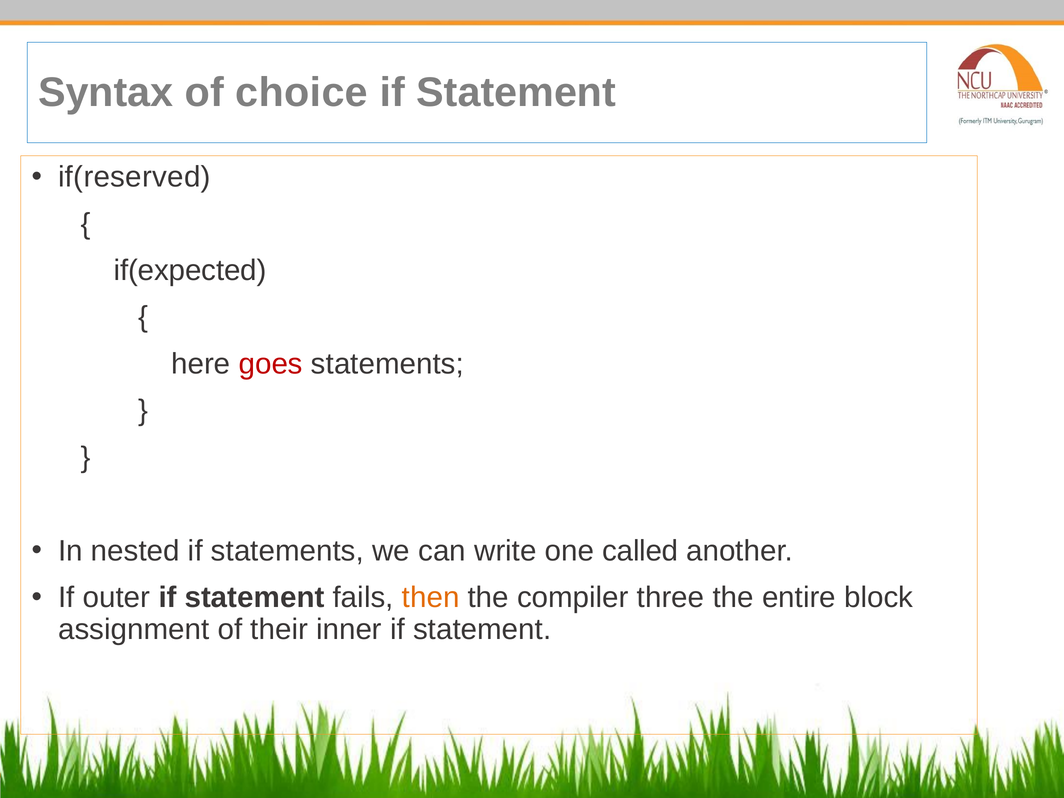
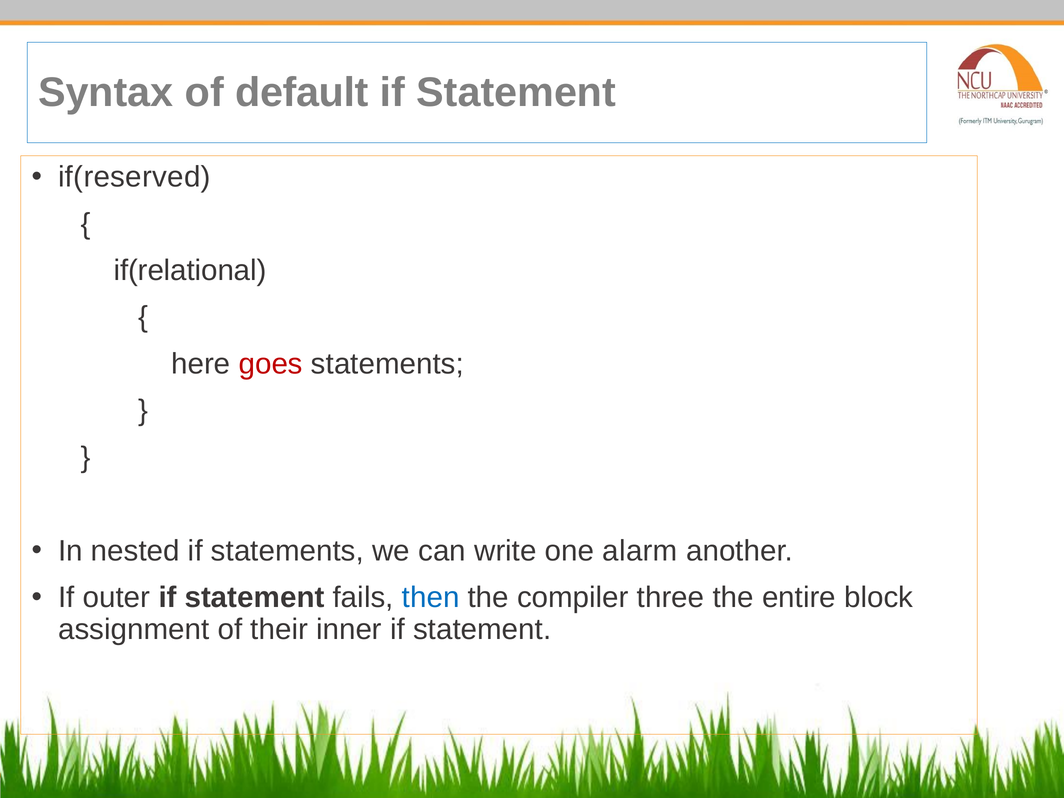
choice: choice -> default (302, 92)
if(expected: if(expected -> if(relational (190, 271)
called: called -> alarm (640, 551)
then colour: orange -> blue (431, 597)
